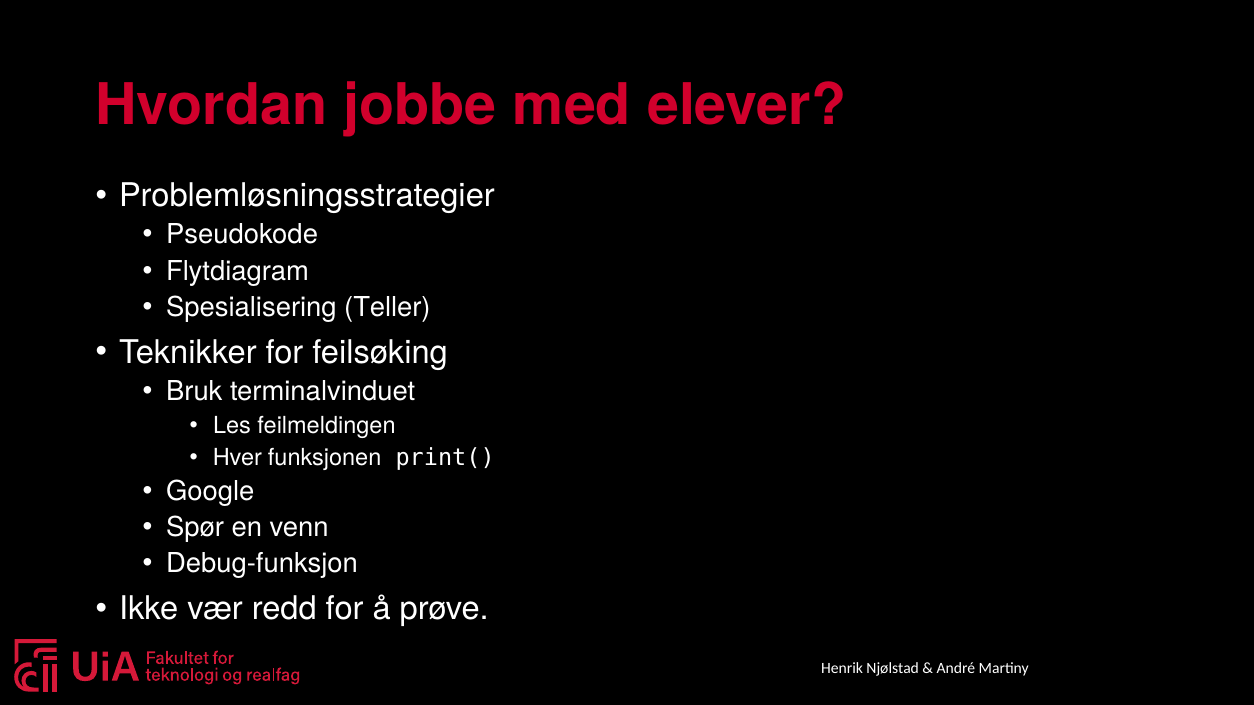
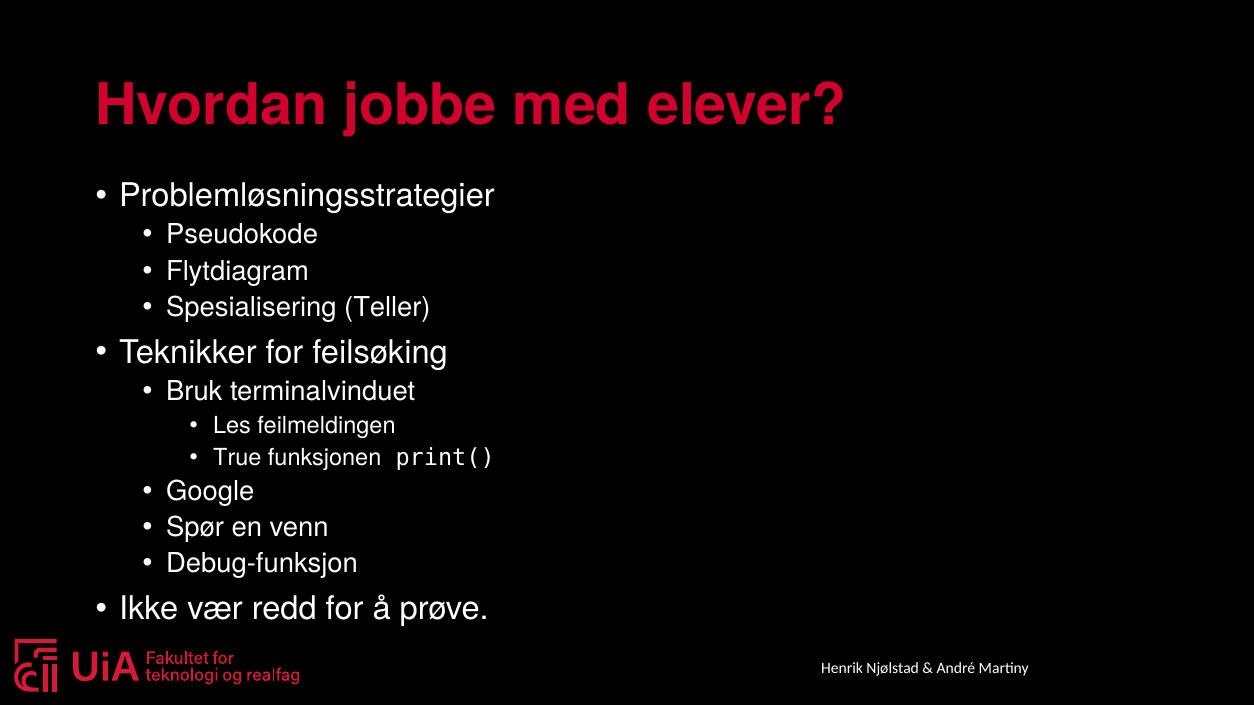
Hver: Hver -> True (237, 458)
